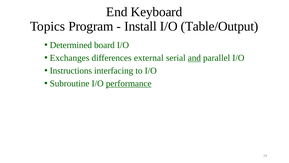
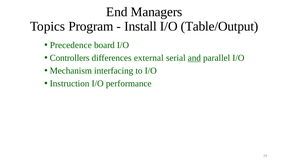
Keyboard: Keyboard -> Managers (157, 12)
Determined: Determined -> Precedence (71, 45)
Exchanges: Exchanges -> Controllers (70, 58)
Instructions: Instructions -> Mechanism (71, 71)
Subroutine: Subroutine -> Instruction (70, 83)
performance underline: present -> none (129, 83)
